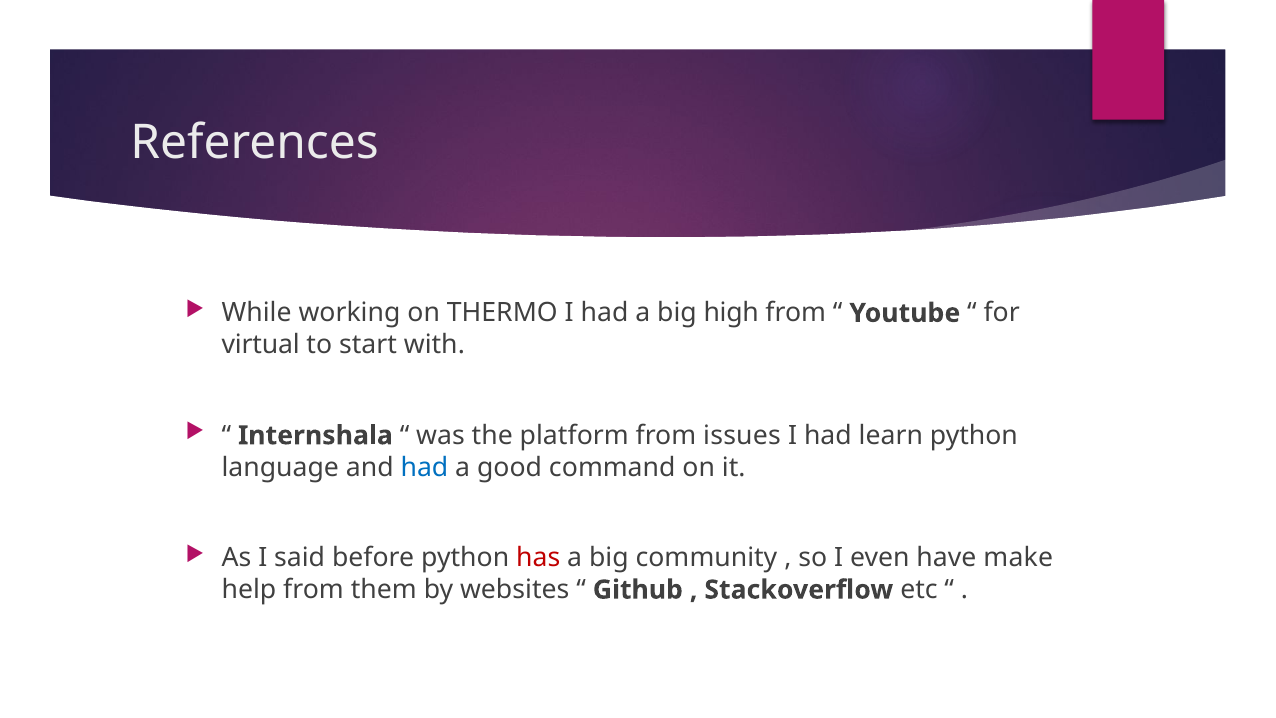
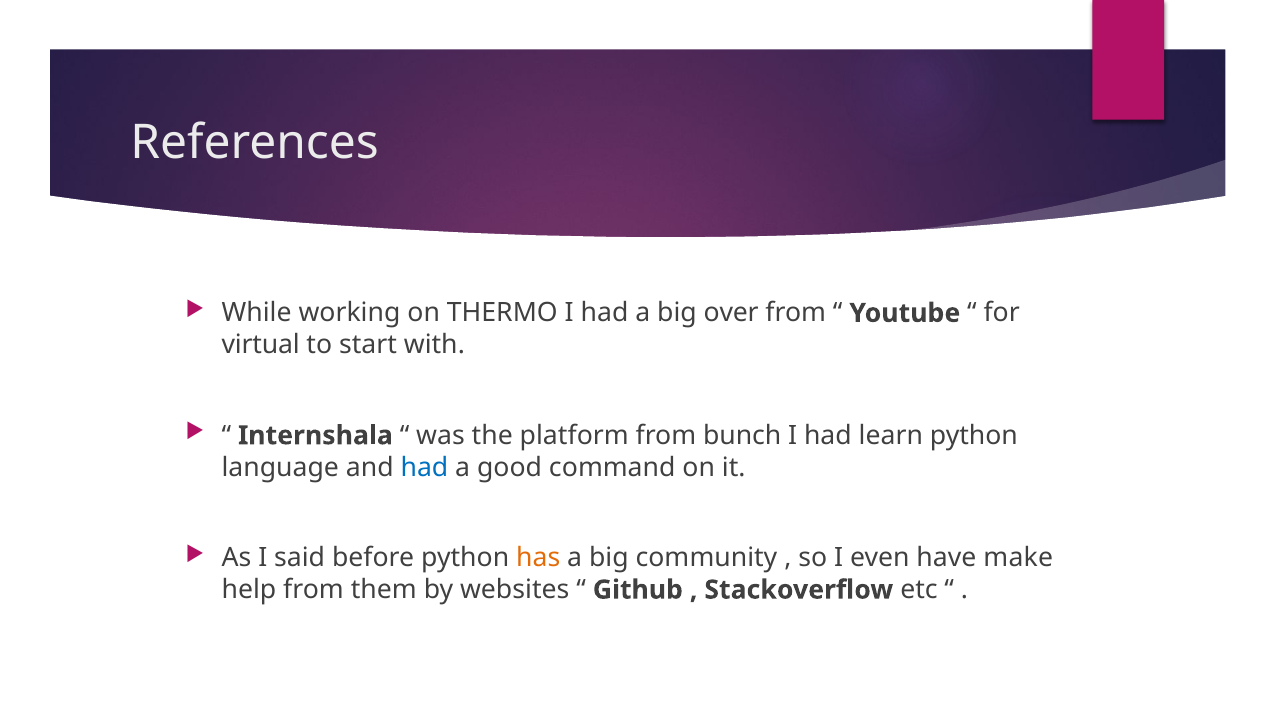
high: high -> over (731, 313)
issues: issues -> bunch (742, 435)
has colour: red -> orange (538, 558)
